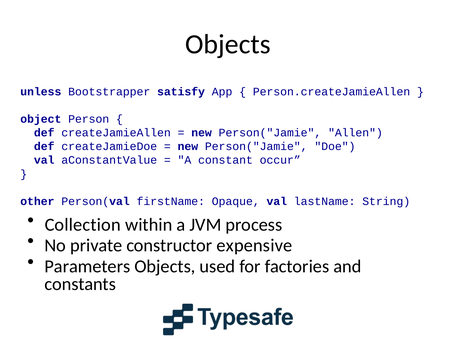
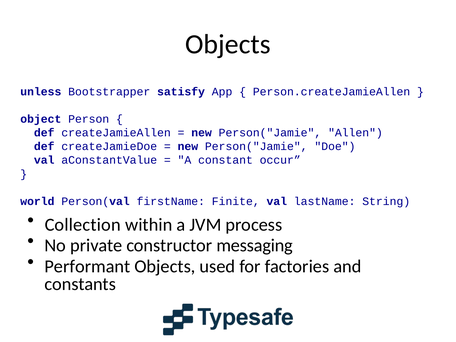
other: other -> world (37, 201)
Opaque: Opaque -> Finite (236, 201)
expensive: expensive -> messaging (255, 246)
Parameters: Parameters -> Performant (87, 266)
